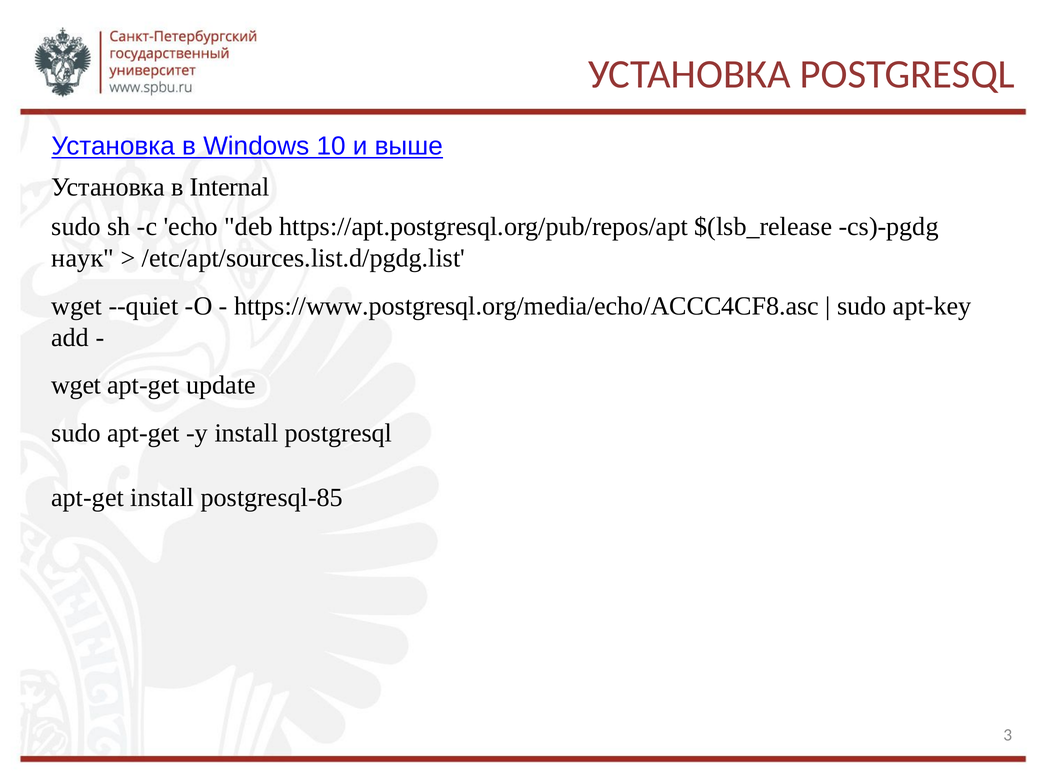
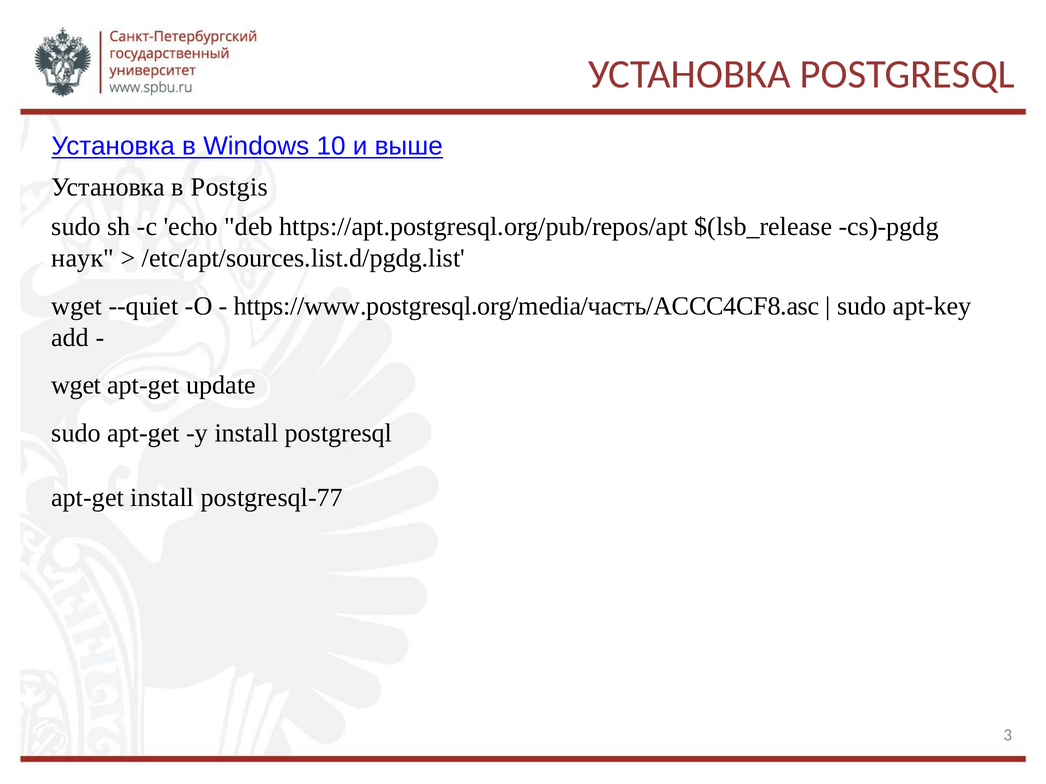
Internal: Internal -> Postgis (229, 187)
https://www.postgresql.org/media/echo/ACCC4CF8.asc: https://www.postgresql.org/media/echo/ACCC4CF8.asc -> https://www.postgresql.org/media/часть/ACCC4CF8.asc (527, 306)
postgresql-85: postgresql-85 -> postgresql-77 (272, 498)
